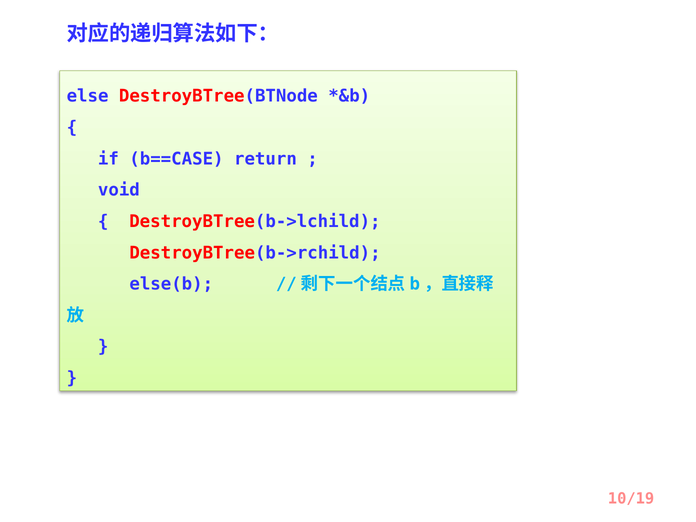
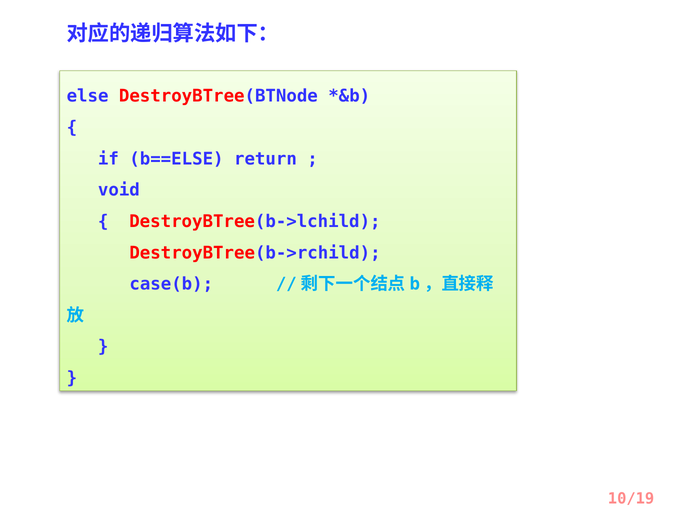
b==CASE: b==CASE -> b==ELSE (176, 159)
else(b: else(b -> case(b (171, 284)
